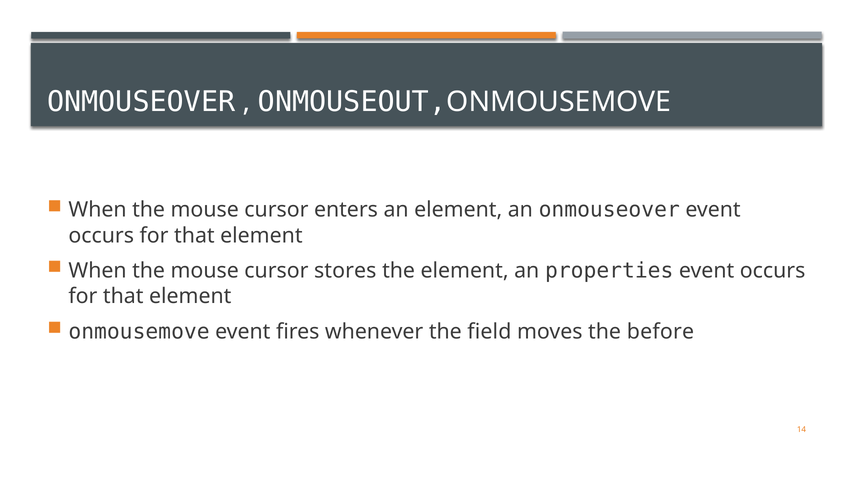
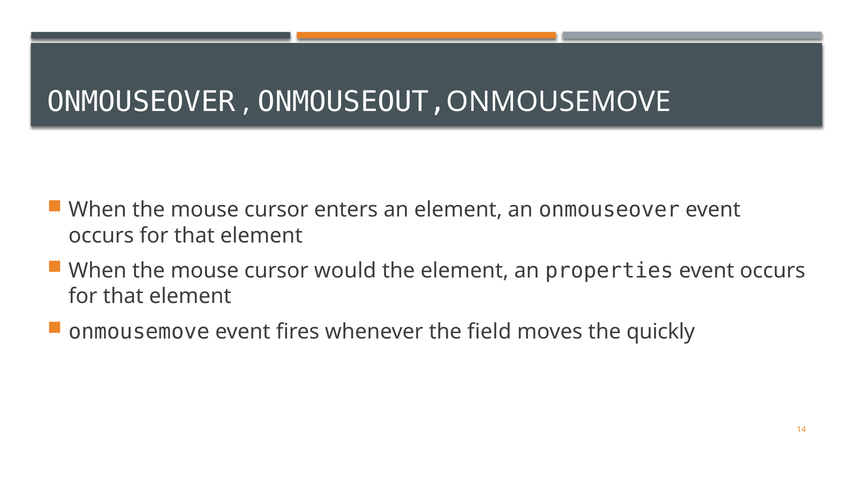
stores: stores -> would (345, 271)
before: before -> quickly (661, 331)
